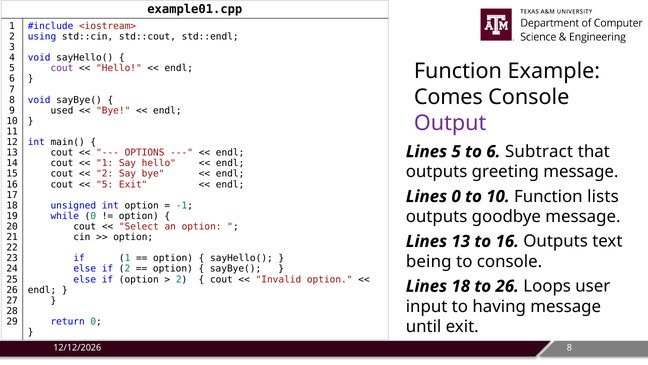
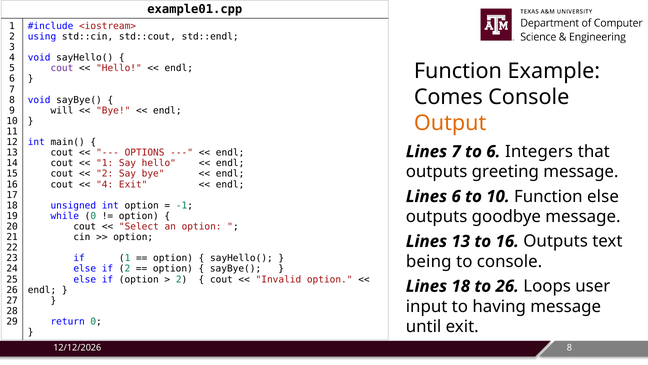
used: used -> will (62, 110)
Output colour: purple -> orange (450, 123)
Lines 5: 5 -> 7 (456, 151)
Subtract: Subtract -> Integers (539, 151)
5: 5 -> 4 (105, 184)
Lines 0: 0 -> 6 (456, 196)
Function lists: lists -> else (603, 196)
